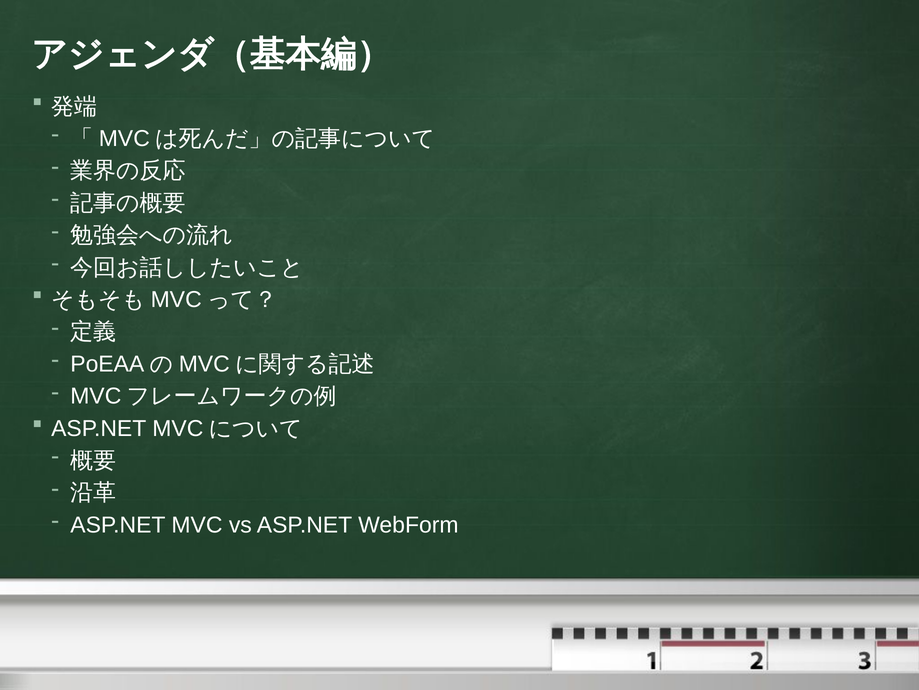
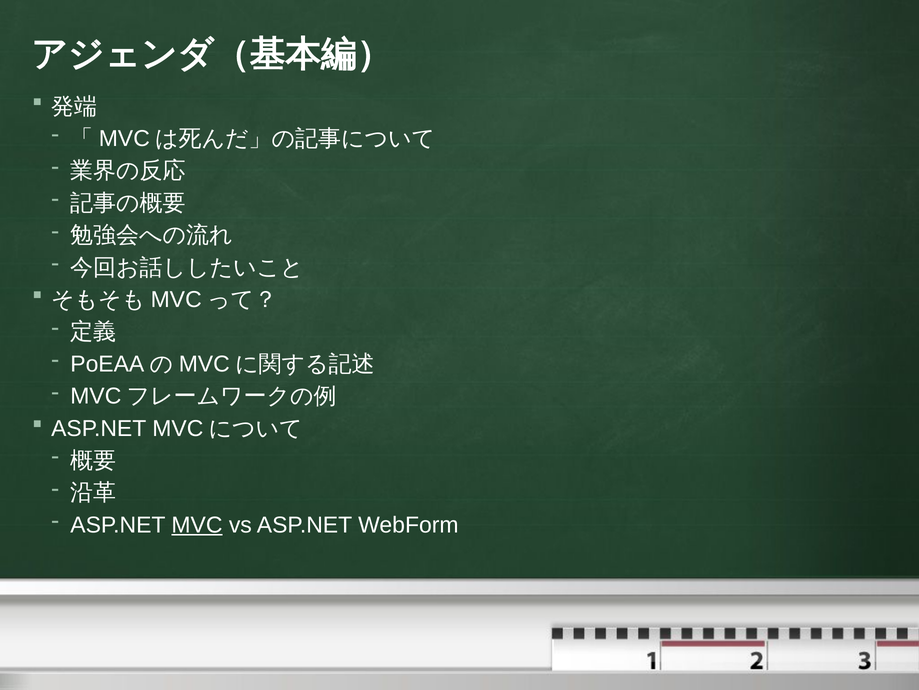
MVC underline: none -> present (197, 524)
